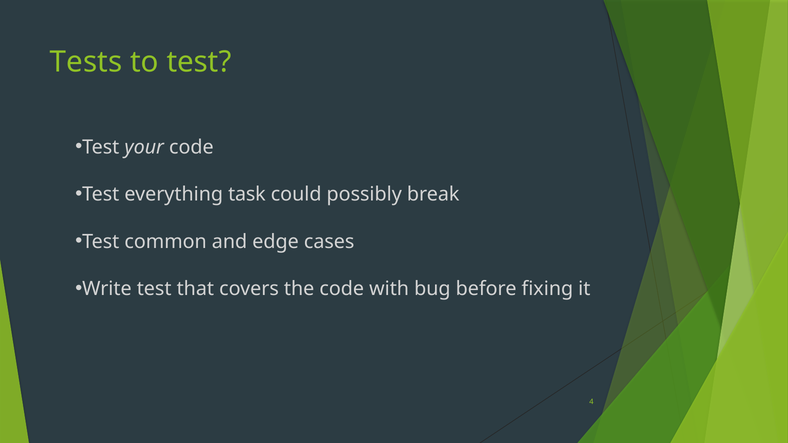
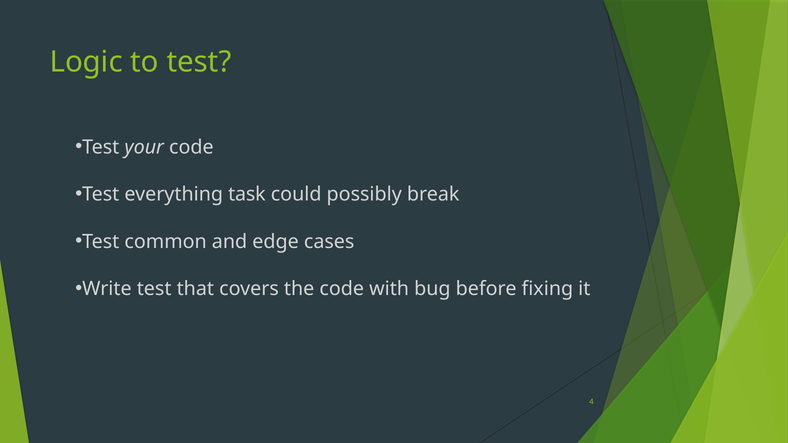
Tests: Tests -> Logic (86, 62)
